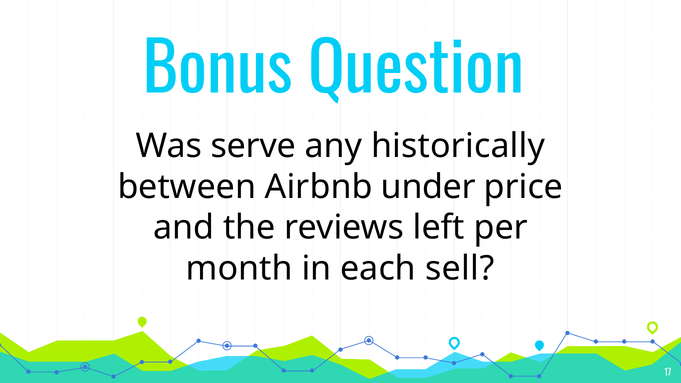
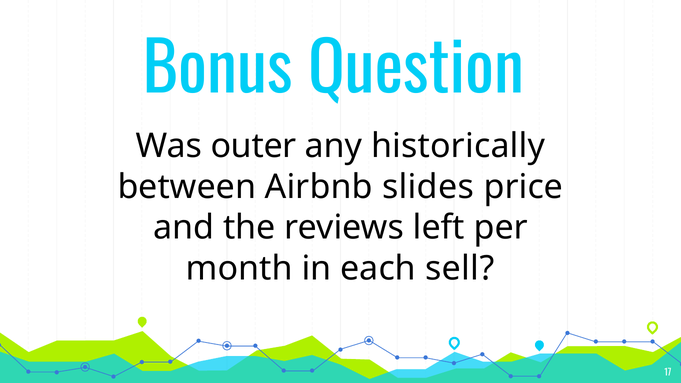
serve: serve -> outer (254, 146)
under: under -> slides (428, 187)
